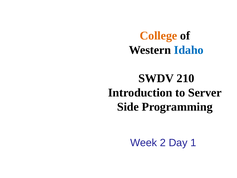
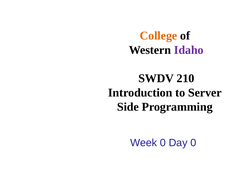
Idaho colour: blue -> purple (189, 50)
Week 2: 2 -> 0 (163, 143)
Day 1: 1 -> 0 (193, 143)
